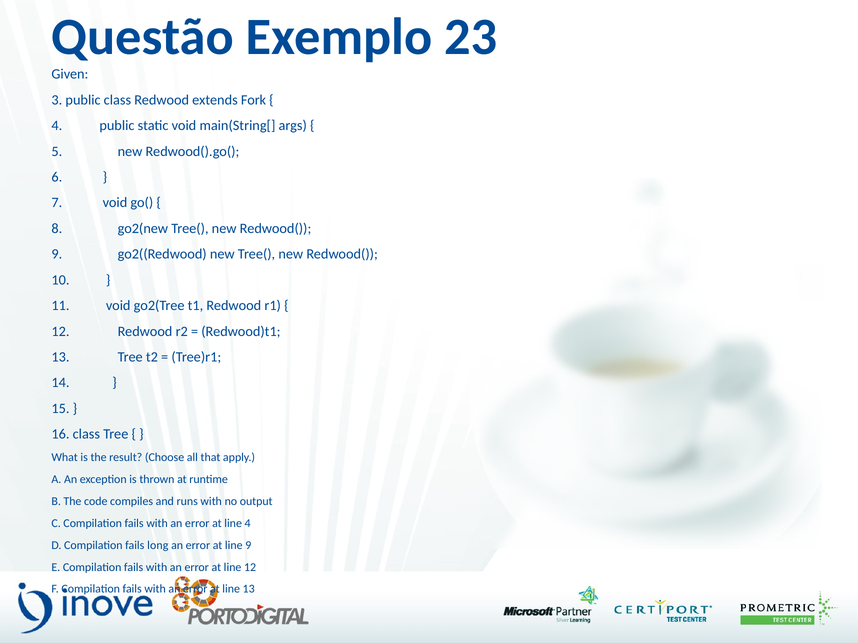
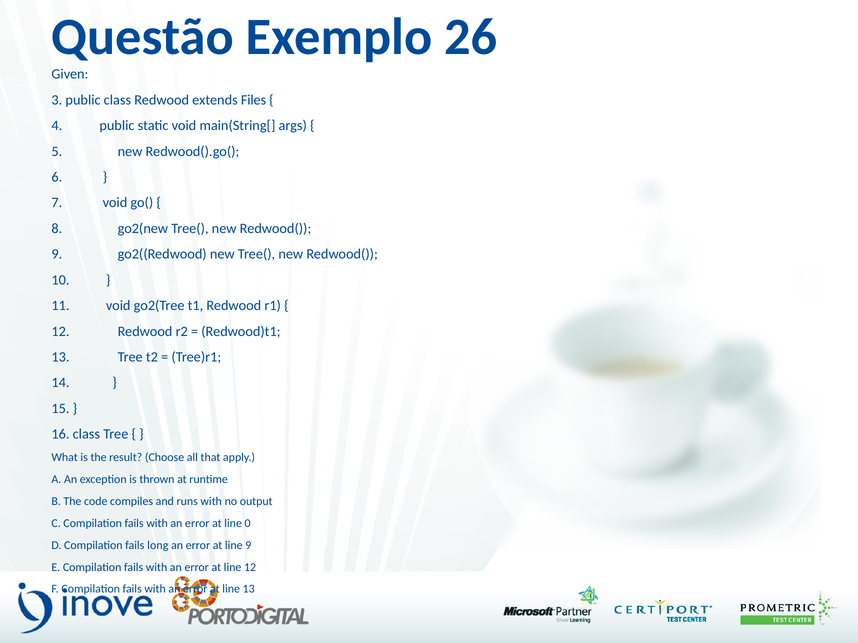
23: 23 -> 26 (471, 37)
Fork: Fork -> Files (254, 100)
line 4: 4 -> 0 (248, 524)
